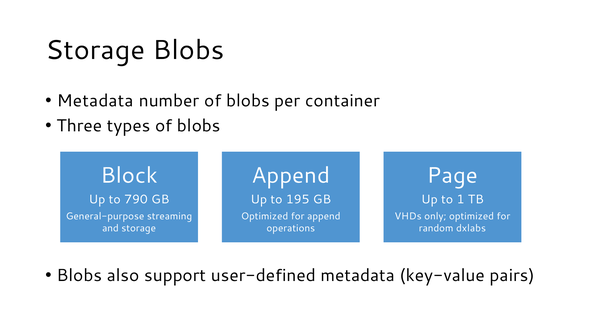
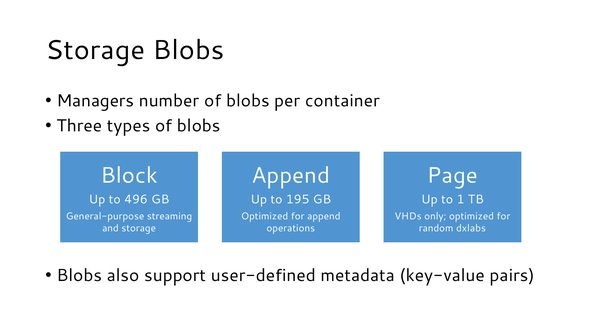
Metadata: Metadata -> Managers (95, 101)
790: 790 -> 496 (136, 199)
